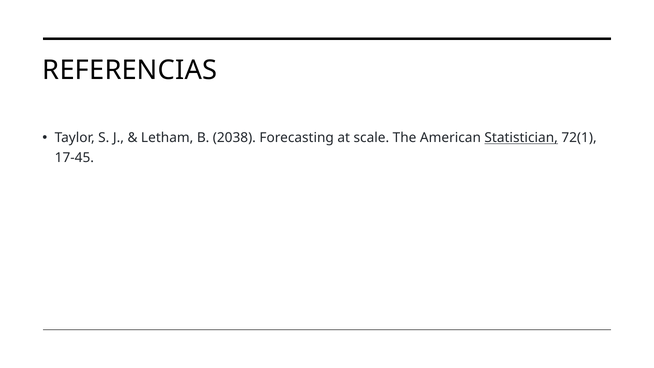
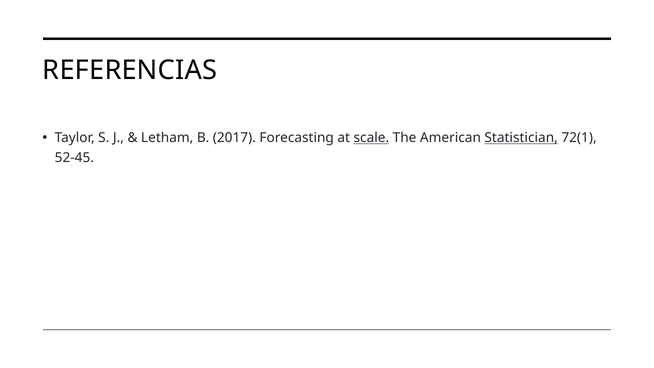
2038: 2038 -> 2017 (234, 138)
scale underline: none -> present (371, 138)
17-45: 17-45 -> 52-45 (74, 157)
